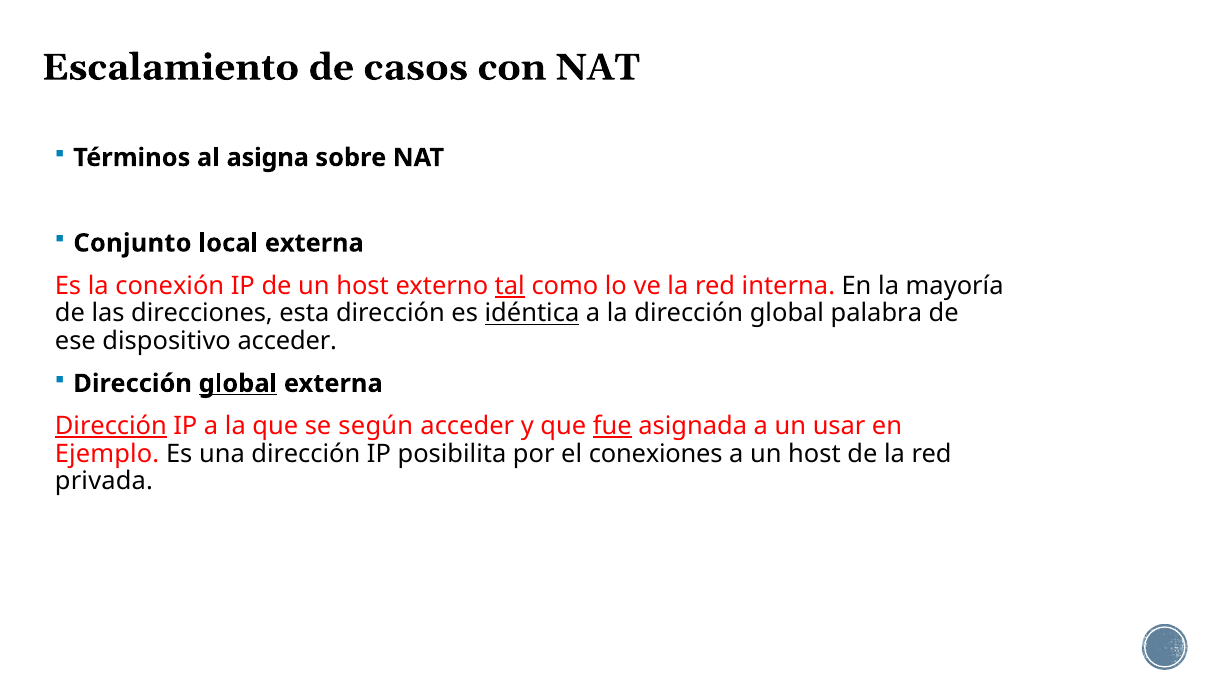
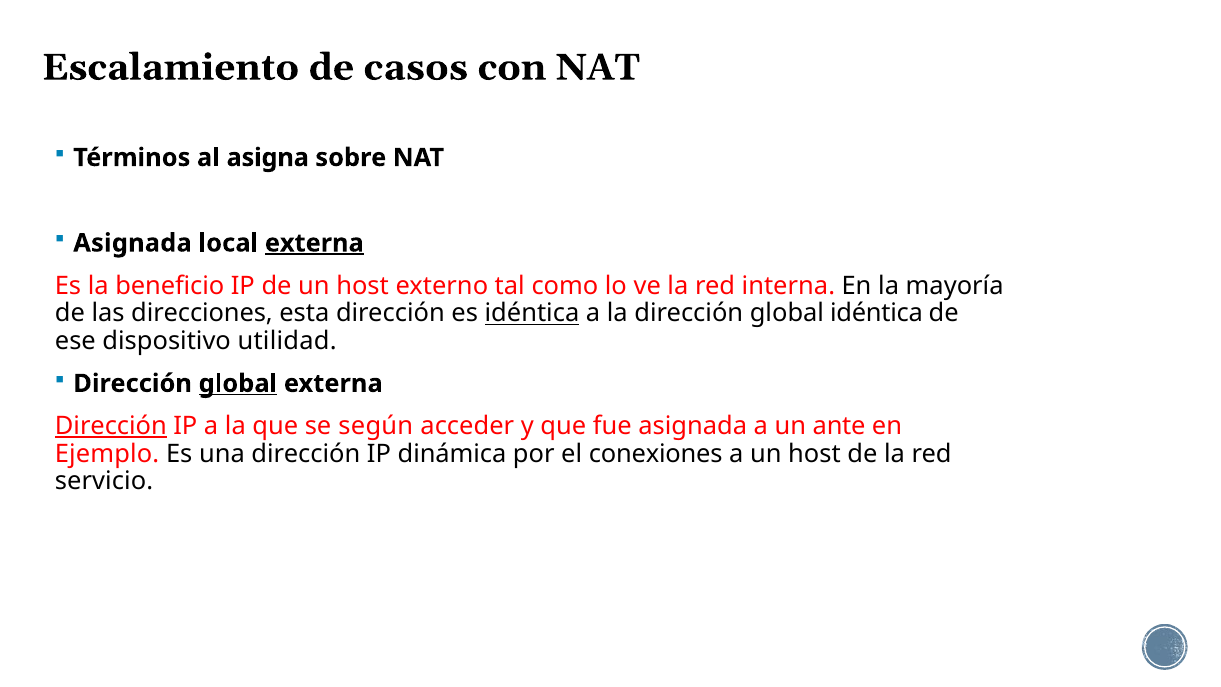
Conjunto: Conjunto -> Asignada (132, 243)
externa underline: none -> present (314, 243)
conexión: conexión -> beneficio (170, 286)
tal underline: present -> none (510, 286)
global palabra: palabra -> idéntica (876, 313)
dispositivo acceder: acceder -> utilidad (287, 341)
fue underline: present -> none (612, 426)
usar: usar -> ante (839, 426)
posibilita: posibilita -> dinámica (452, 454)
privada: privada -> servicio (104, 481)
